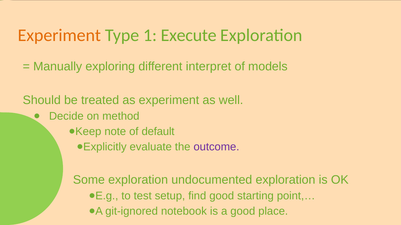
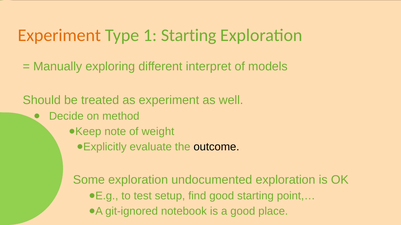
1 Execute: Execute -> Starting (189, 35)
default: default -> weight (158, 132)
outcome colour: purple -> black (216, 147)
